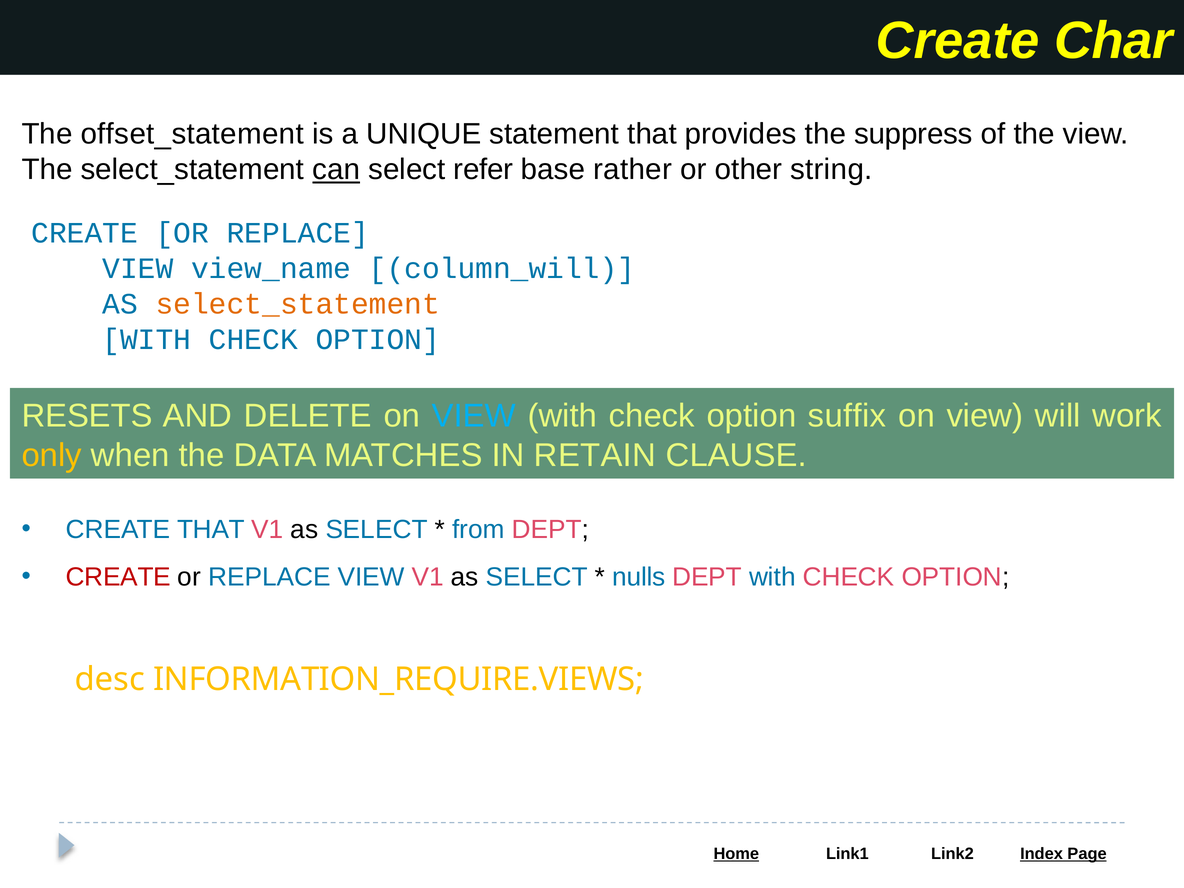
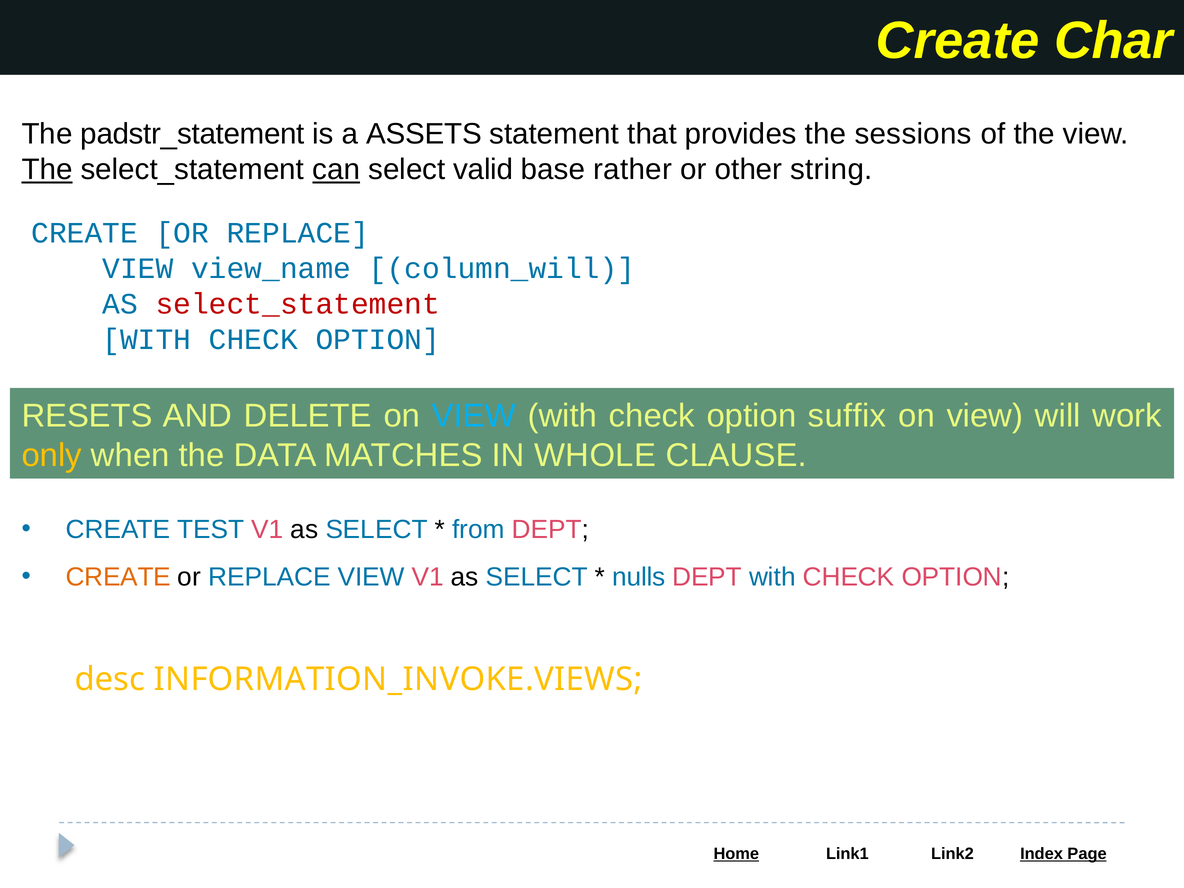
offset_statement: offset_statement -> padstr_statement (193, 134)
UNIQUE: UNIQUE -> ASSETS (424, 134)
suppress: suppress -> sessions (913, 134)
The underline: none -> present (47, 170)
refer: refer -> valid (483, 170)
select_statement colour: orange -> red (298, 304)
RETAIN: RETAIN -> WHOLE (595, 455)
CREATE THAT: THAT -> TEST (211, 530)
CREATE colour: red -> orange (118, 577)
INFORMATION_REQUIRE.VIEWS: INFORMATION_REQUIRE.VIEWS -> INFORMATION_INVOKE.VIEWS (398, 679)
